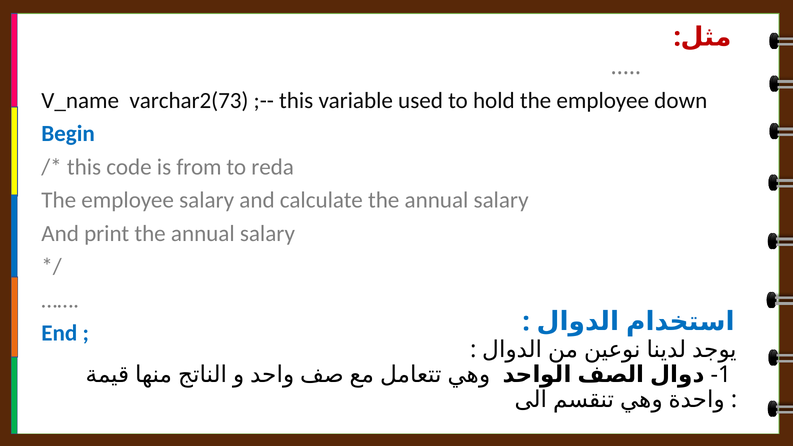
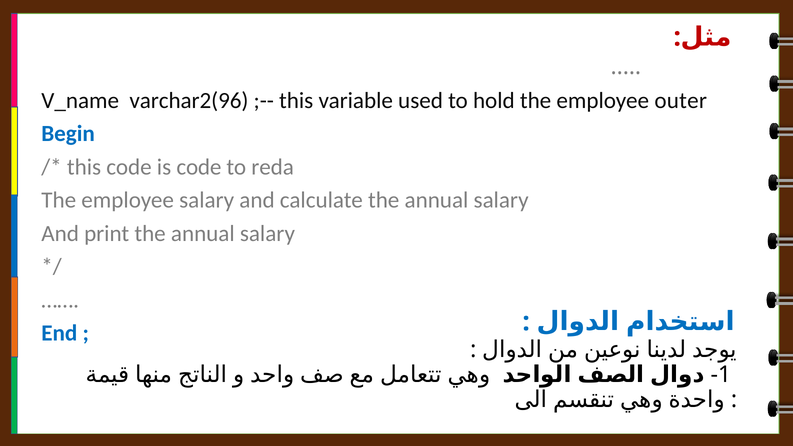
varchar2(73: varchar2(73 -> varchar2(96 (189, 101)
down: down -> outer (681, 101)
is from: from -> code (199, 167)
